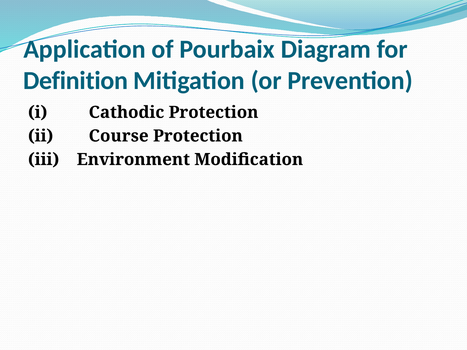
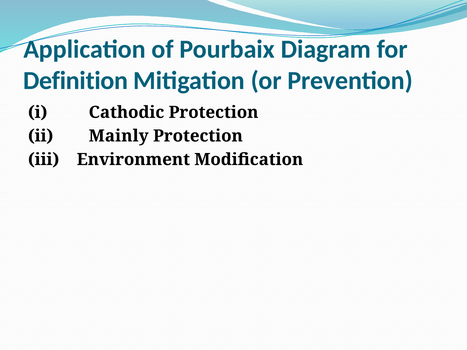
Course: Course -> Mainly (119, 136)
